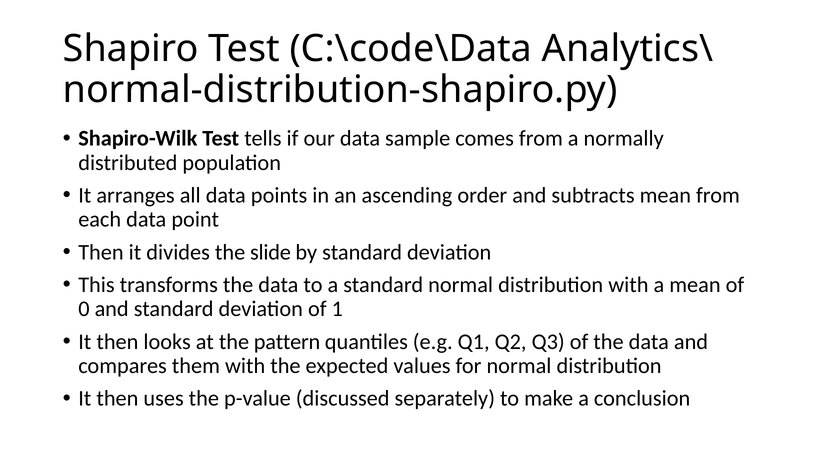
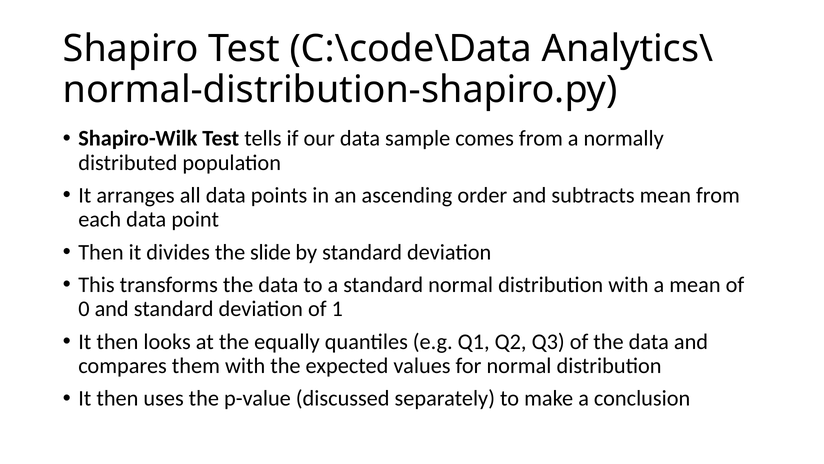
pattern: pattern -> equally (287, 341)
